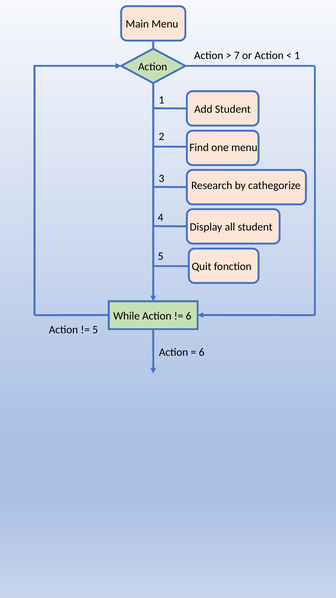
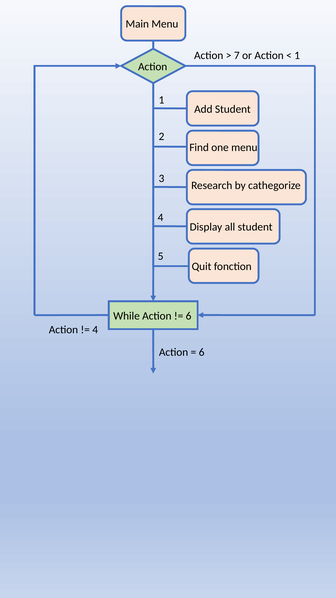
5: 5 -> 4 (95, 329)
